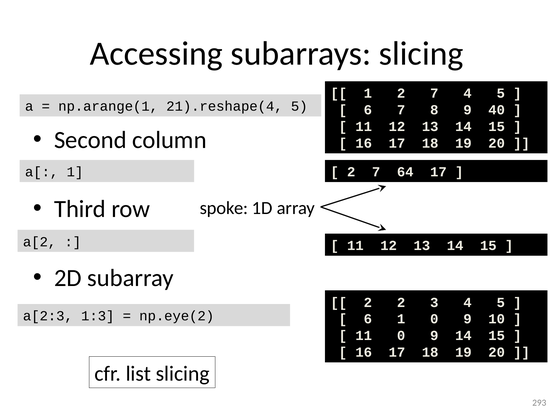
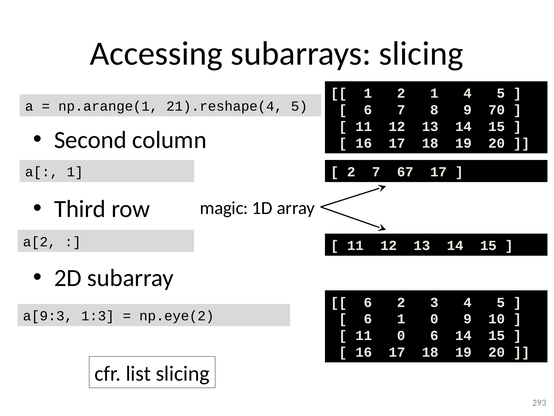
1 2 7: 7 -> 1 (434, 93)
40: 40 -> 70 (497, 110)
64: 64 -> 67 (405, 172)
spoke: spoke -> magic (224, 208)
2: 2 -> 6 (368, 302)
a[2:3: a[2:3 -> a[9:3 (48, 316)
11 0 9: 9 -> 6 (434, 335)
